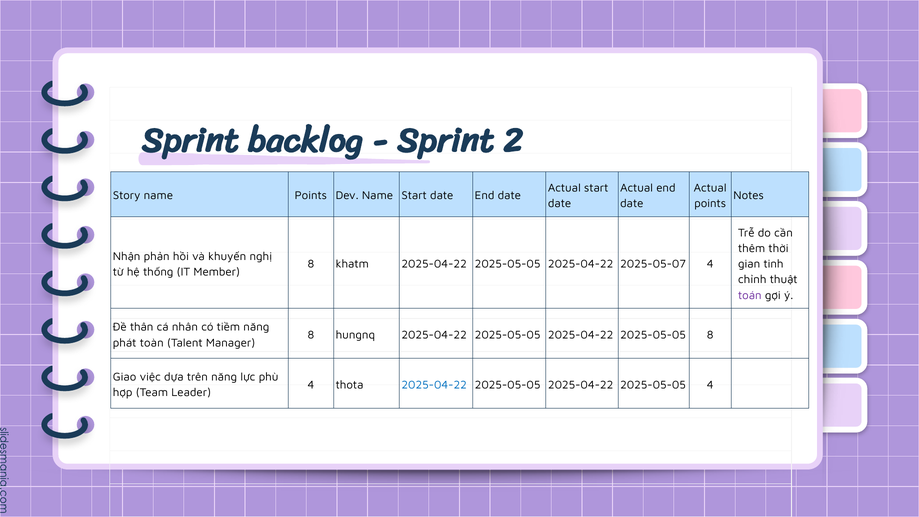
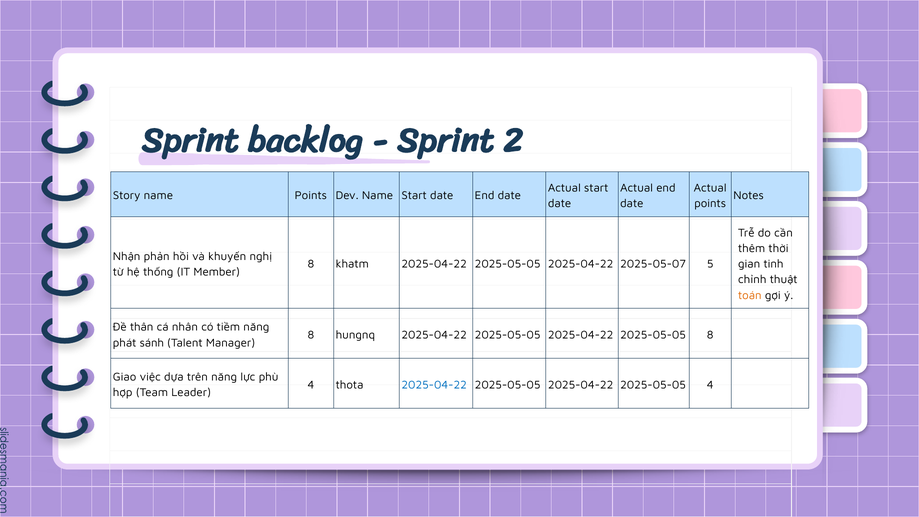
2025-05-07 4: 4 -> 5 (710, 264)
toán colour: purple -> orange (750, 295)
toàn: toàn -> sánh (152, 343)
